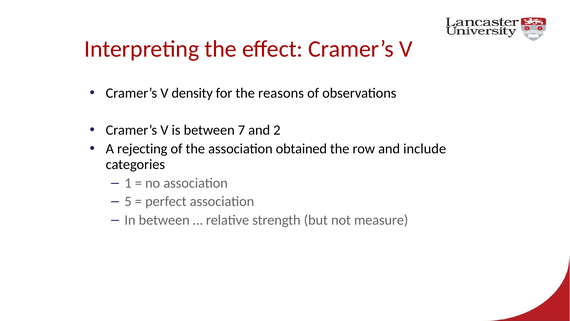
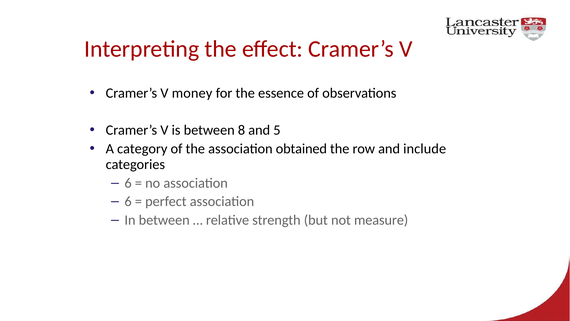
density: density -> money (192, 93)
reasons: reasons -> essence (281, 93)
7: 7 -> 8 (242, 130)
2: 2 -> 5 (277, 130)
rejecting: rejecting -> category (142, 149)
1: 1 -> 6 (128, 183)
5: 5 -> 6 (128, 201)
